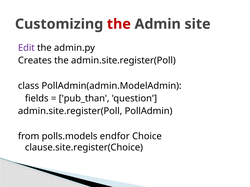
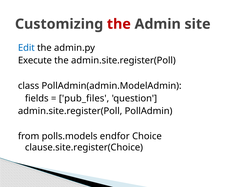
Edit colour: purple -> blue (26, 48)
Creates: Creates -> Execute (35, 61)
pub_than: pub_than -> pub_files (84, 99)
